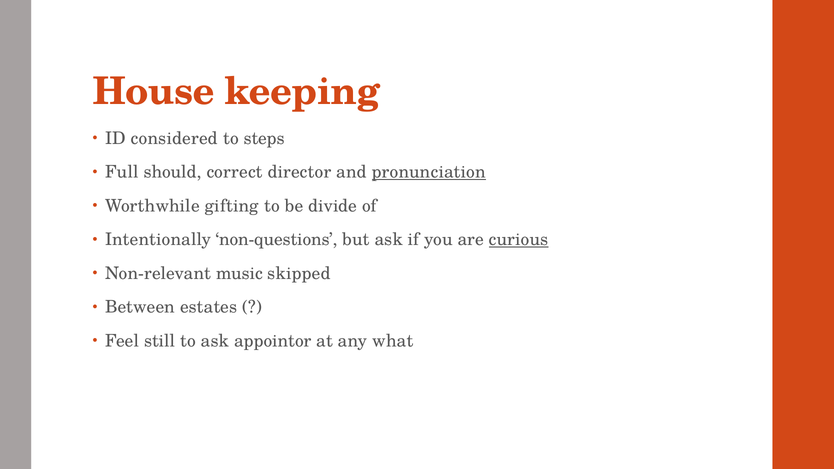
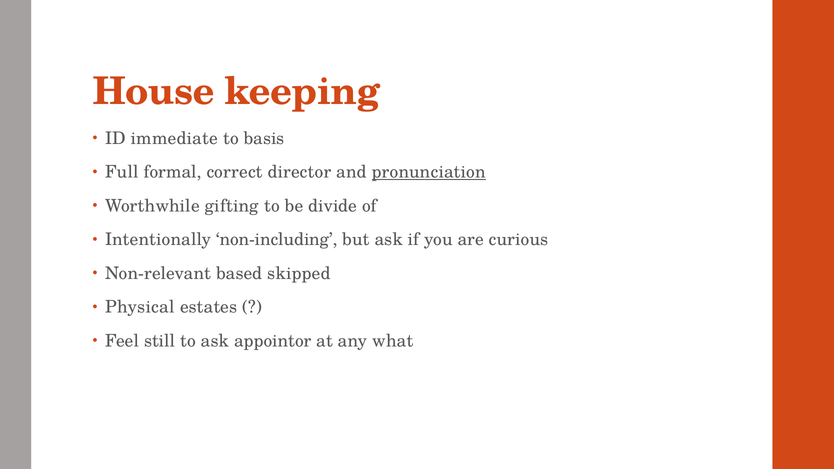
considered: considered -> immediate (174, 138)
steps: steps -> basis (264, 138)
should: should -> formal (173, 172)
non-questions: non-questions -> non-including (277, 240)
curious underline: present -> none (519, 240)
music: music -> based (239, 273)
Between: Between -> Physical (140, 307)
